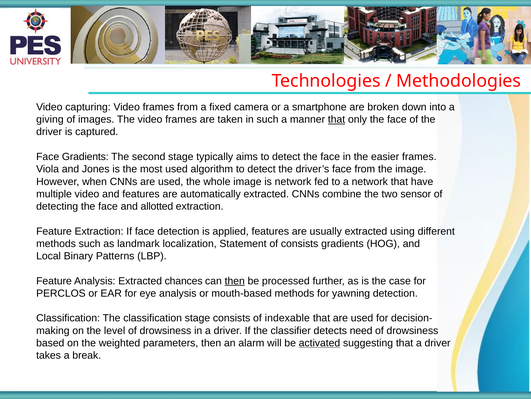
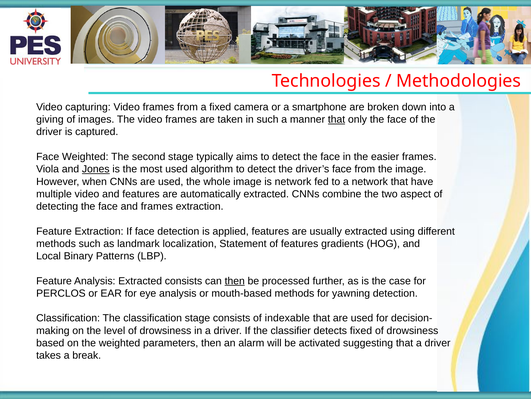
Face Gradients: Gradients -> Weighted (85, 156)
Jones underline: none -> present (96, 169)
sensor: sensor -> aspect (416, 194)
and allotted: allotted -> frames (157, 206)
of consists: consists -> features (300, 243)
Extracted chances: chances -> consists (184, 280)
detects need: need -> fixed (361, 330)
activated underline: present -> none (319, 342)
